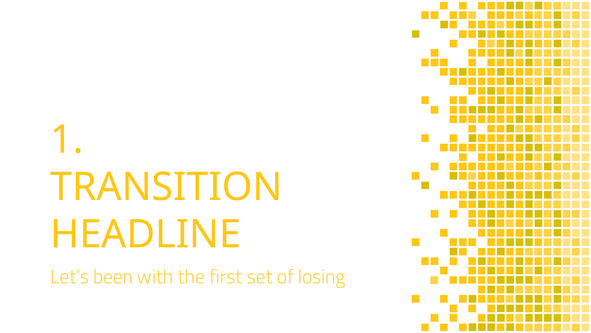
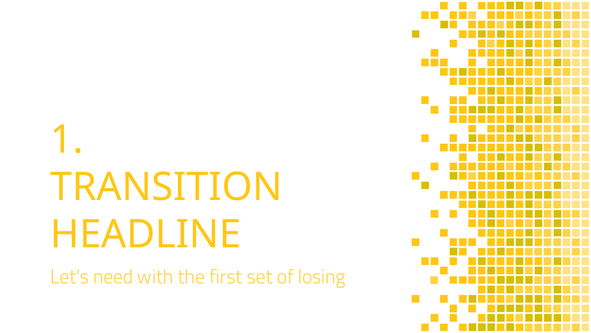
been: been -> need (113, 277)
